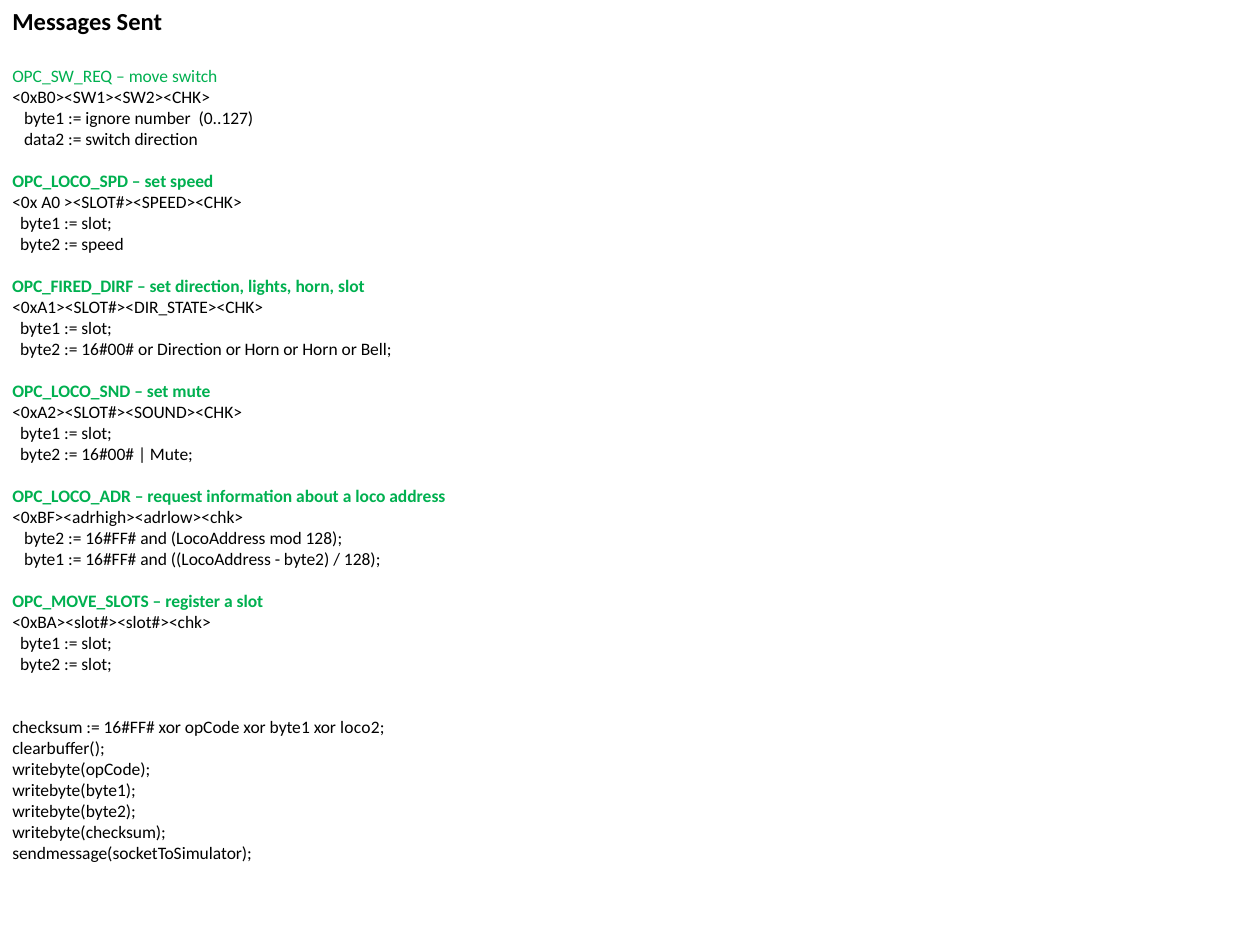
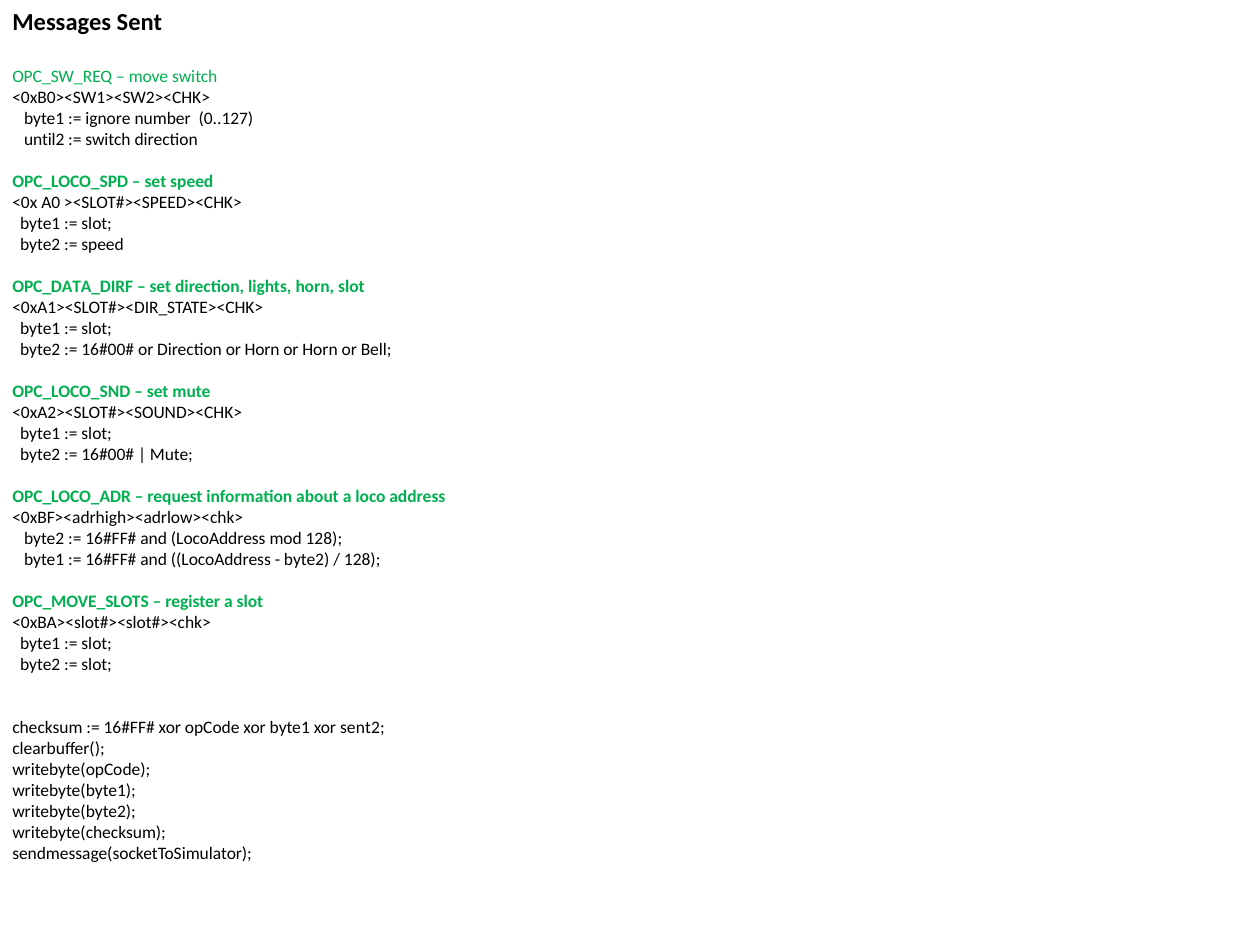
data2: data2 -> until2 (44, 140)
OPC_FIRED_DIRF: OPC_FIRED_DIRF -> OPC_DATA_DIRF (73, 287)
loco2: loco2 -> sent2 (362, 728)
